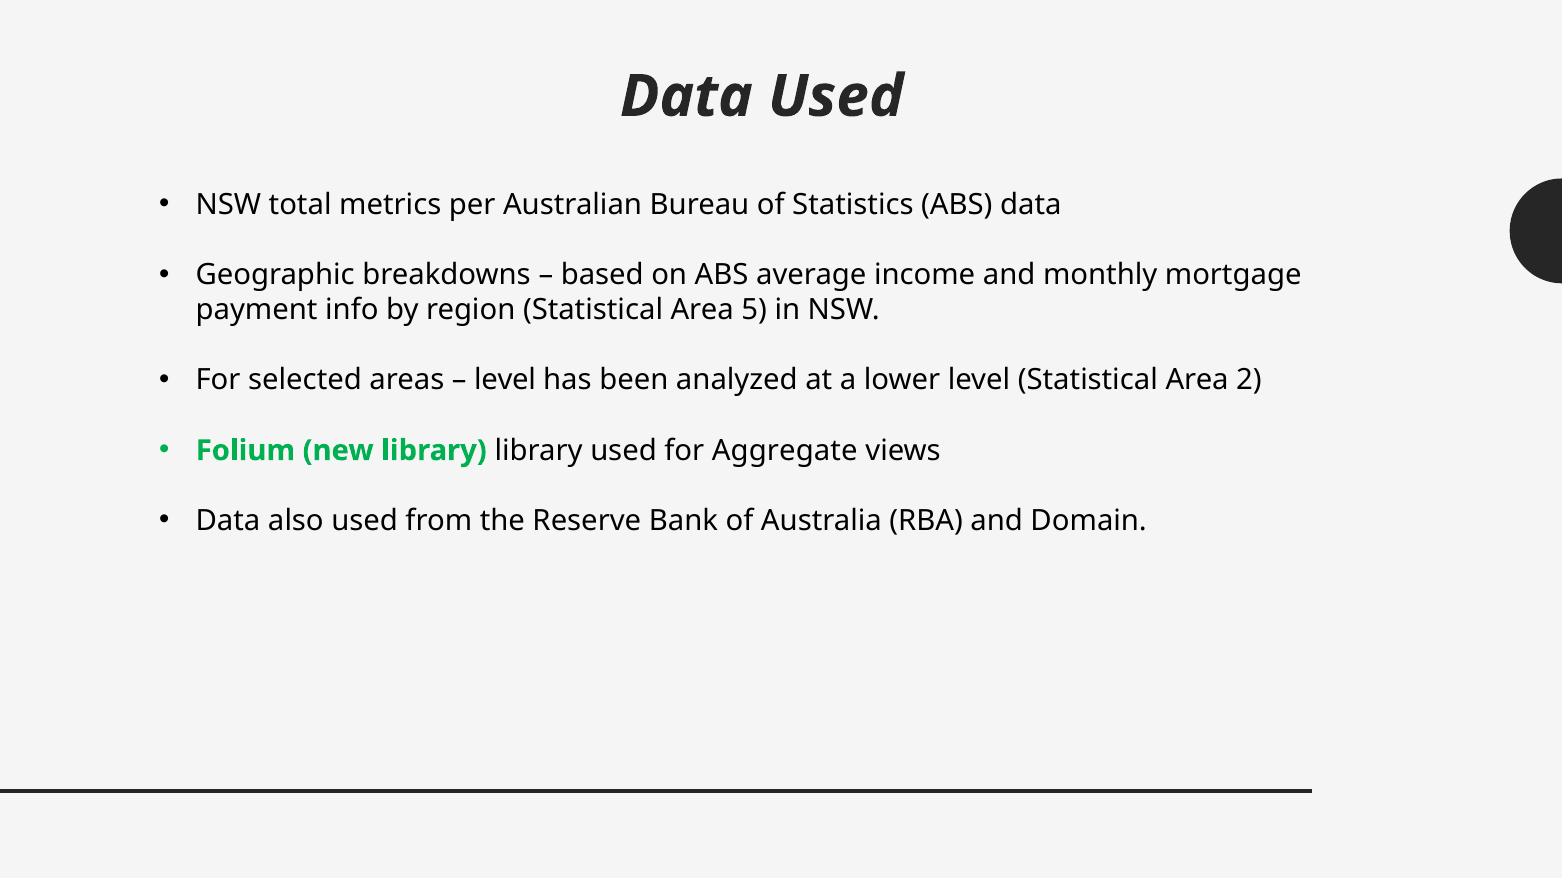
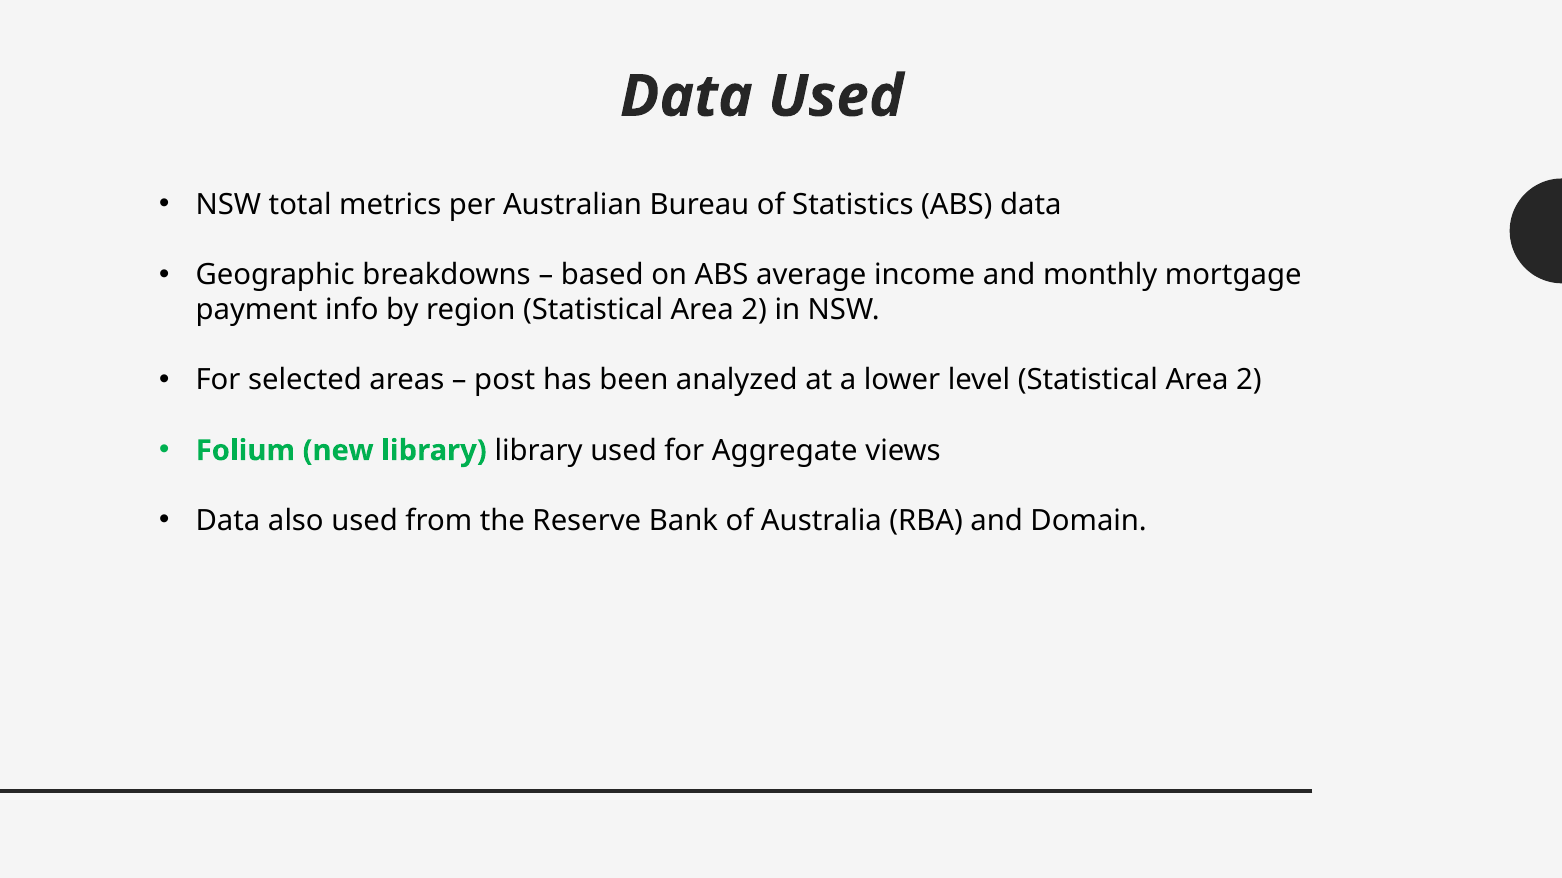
region Statistical Area 5: 5 -> 2 (754, 310)
level: level -> post (505, 381)
